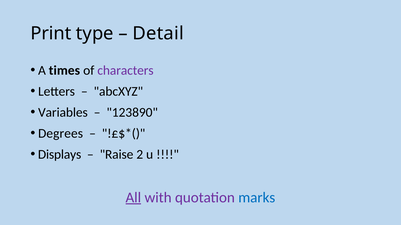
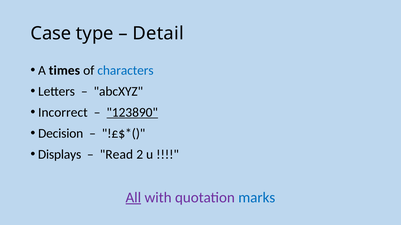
Print: Print -> Case (51, 34)
characters colour: purple -> blue (125, 71)
Variables: Variables -> Incorrect (63, 113)
123890 underline: none -> present (132, 113)
Degrees: Degrees -> Decision (61, 134)
Raise: Raise -> Read (116, 155)
